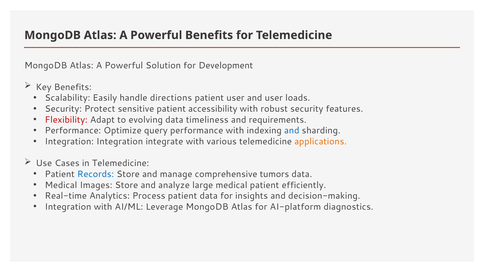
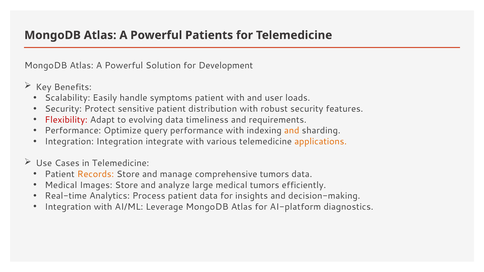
Powerful Benefits: Benefits -> Patients (209, 35)
directions: directions -> symptoms (171, 98)
patient user: user -> with (235, 98)
accessibility: accessibility -> distribution (213, 109)
and colour: blue -> orange (292, 131)
Records colour: blue -> orange (96, 174)
medical patient: patient -> tumors (265, 185)
